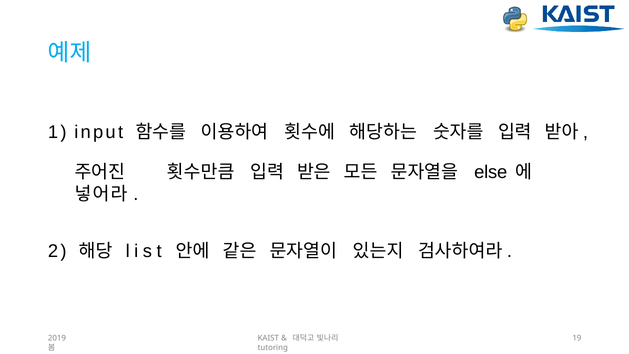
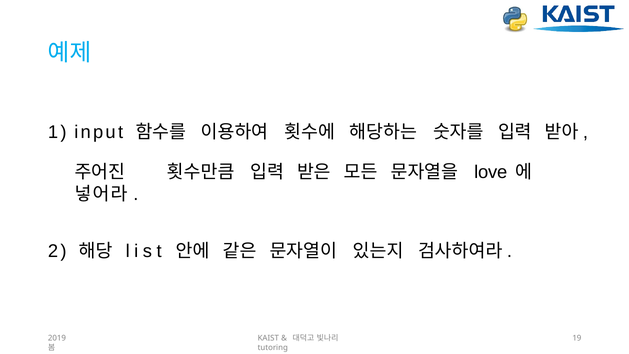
else: else -> love (491, 172)
